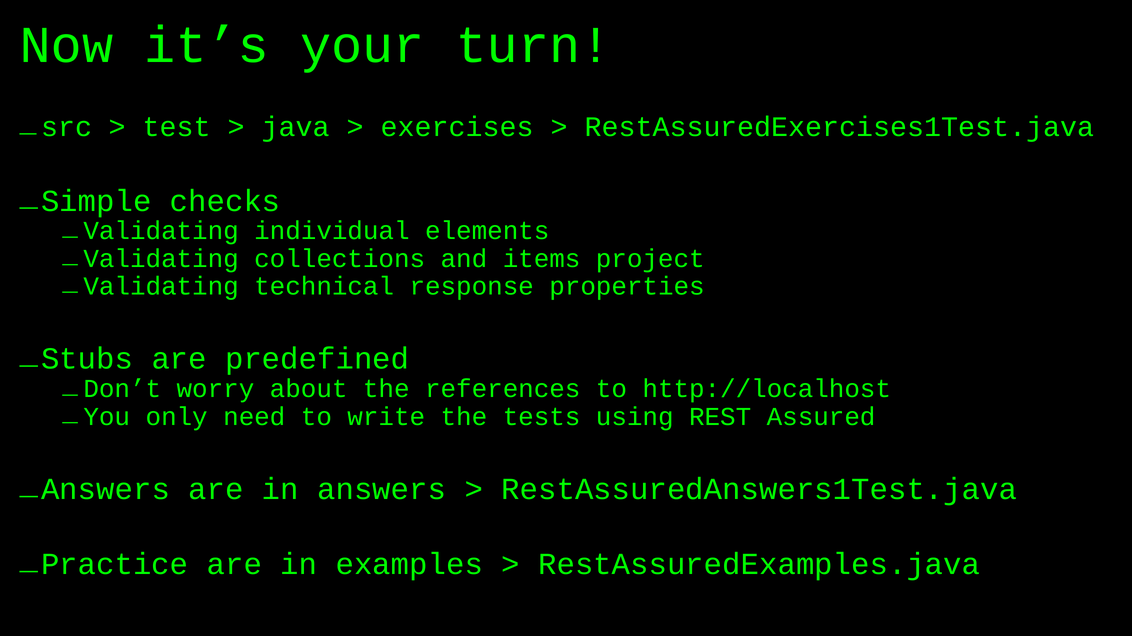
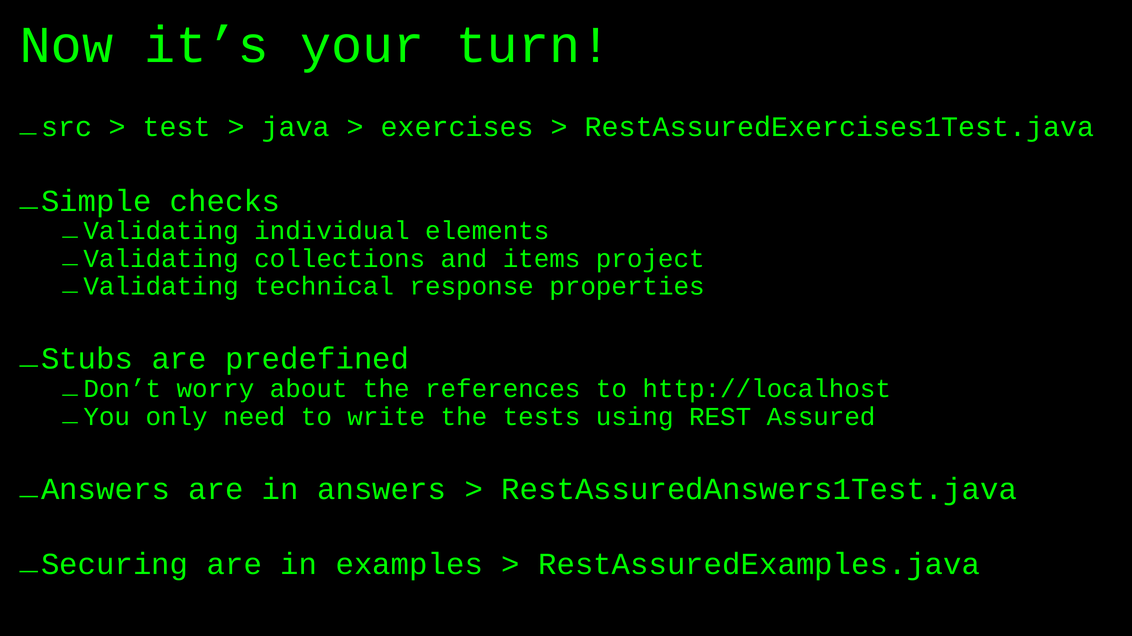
Practice: Practice -> Securing (115, 565)
